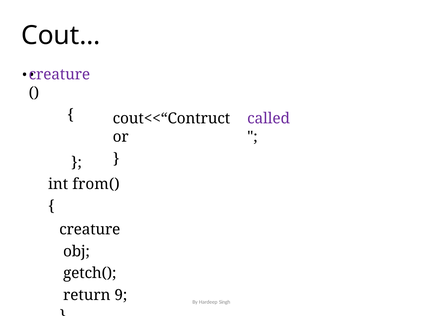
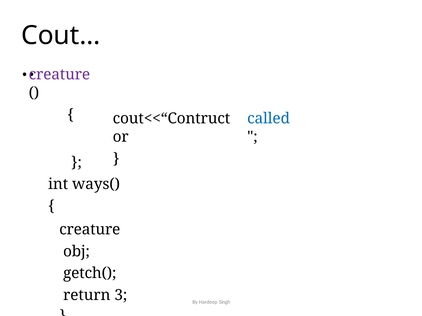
called colour: purple -> blue (269, 119)
from(: from( -> ways( (96, 185)
9: 9 -> 3 (121, 296)
